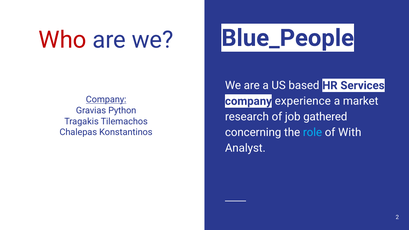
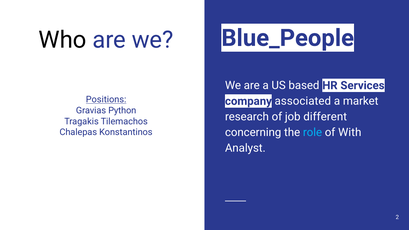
Who colour: red -> black (63, 40)
Company: Company -> Positions (106, 100)
experience: experience -> associated (303, 101)
gathered: gathered -> different (325, 117)
